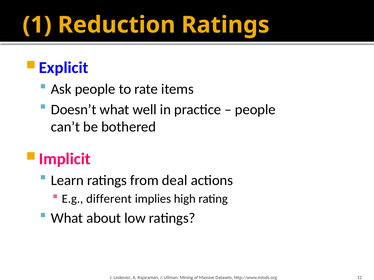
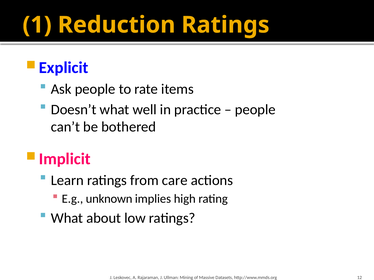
deal: deal -> care (175, 181)
different: different -> unknown (109, 199)
